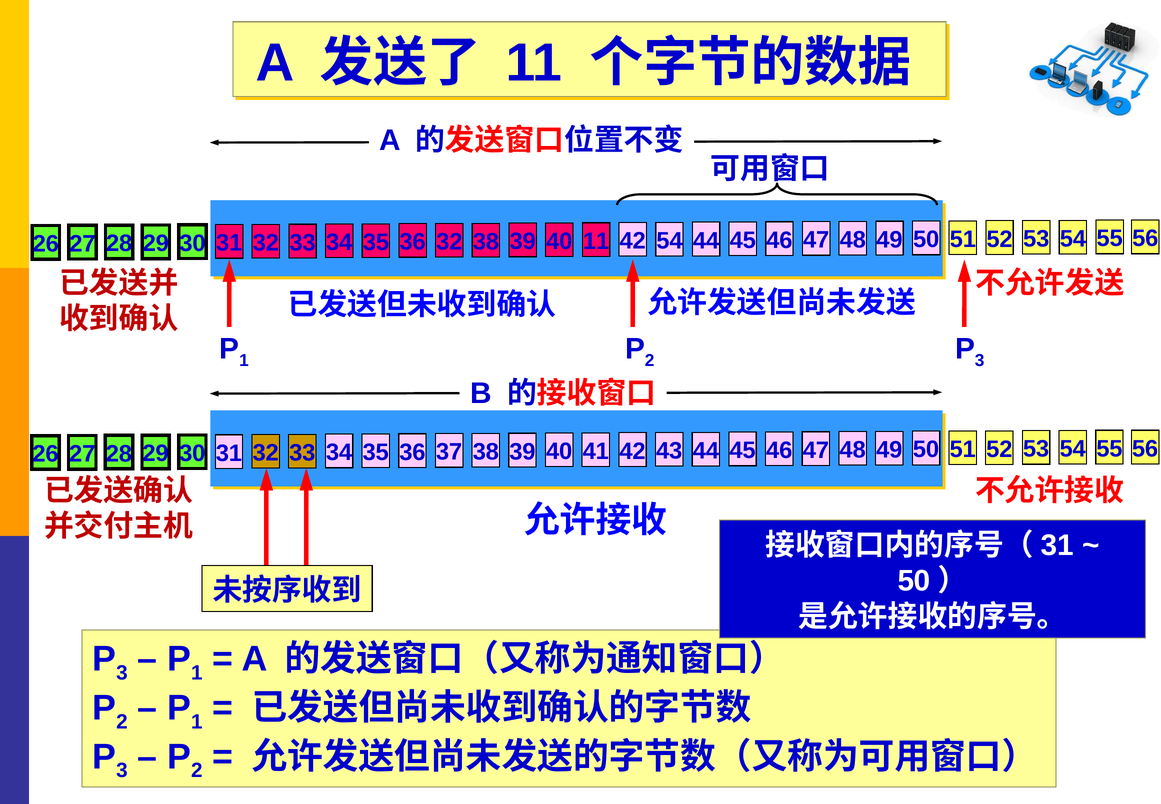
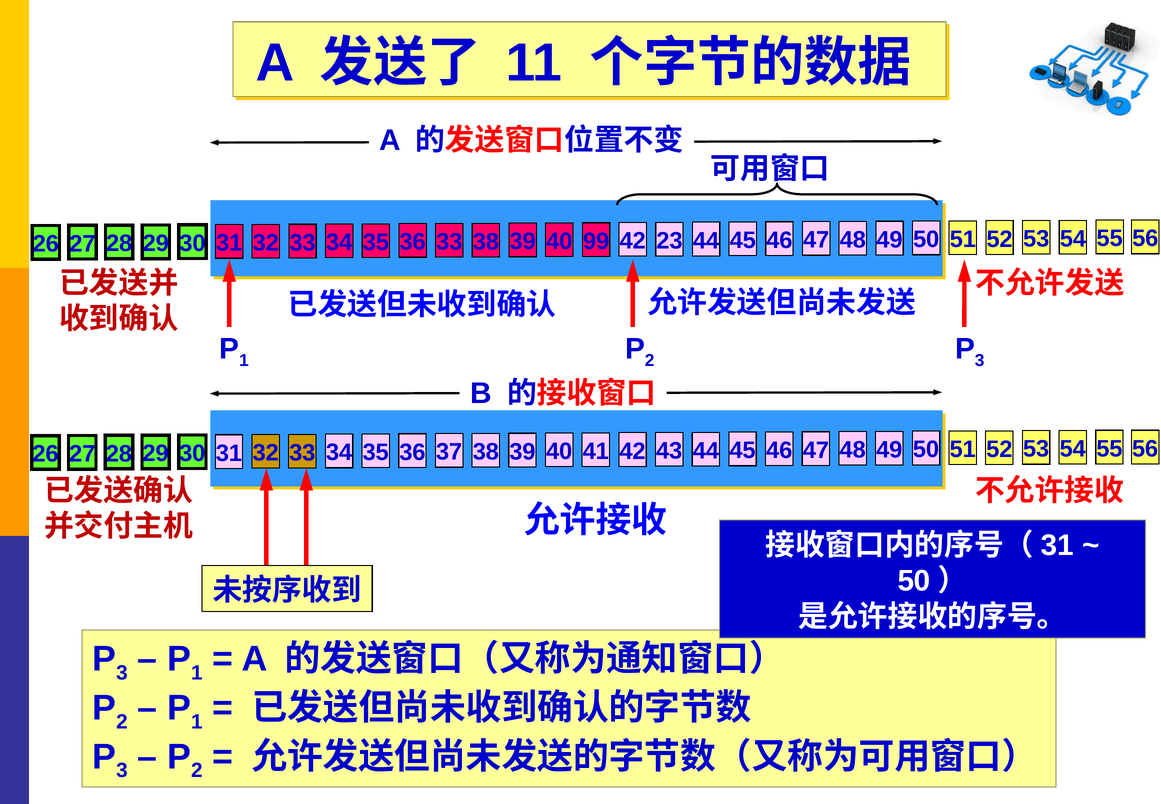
36 32: 32 -> 33 (449, 242)
40 11: 11 -> 99 (596, 241)
42 54: 54 -> 23 (669, 241)
